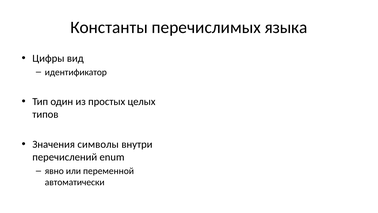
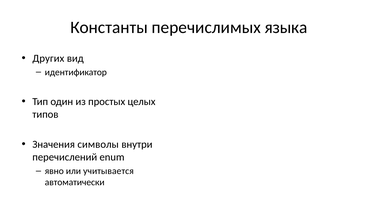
Цифры: Цифры -> Других (48, 58)
переменной: переменной -> учитывается (108, 171)
